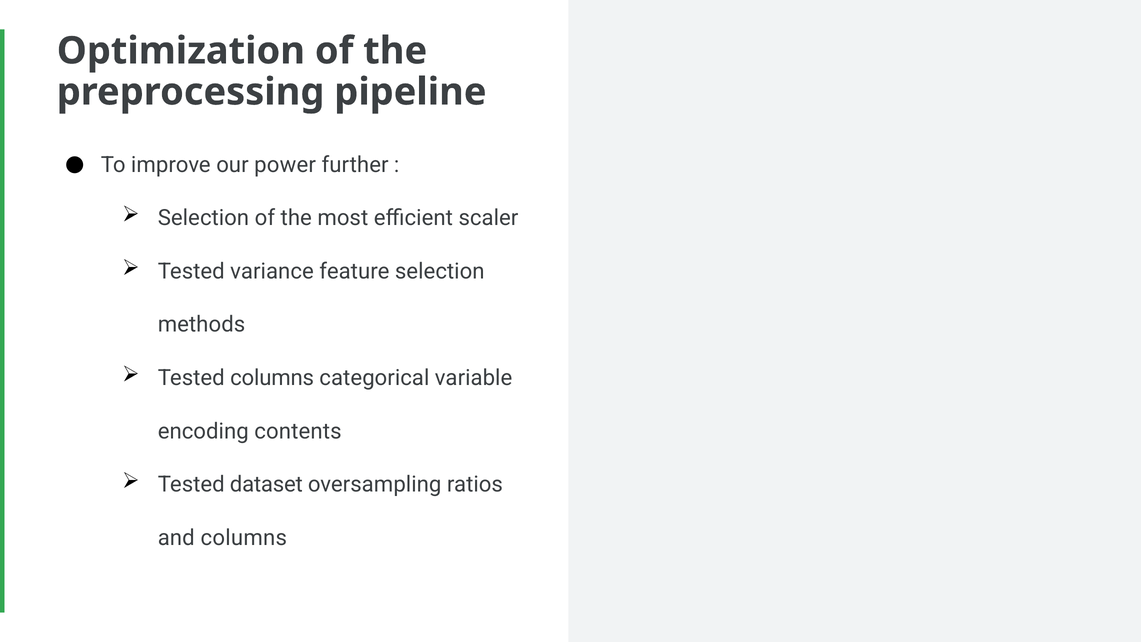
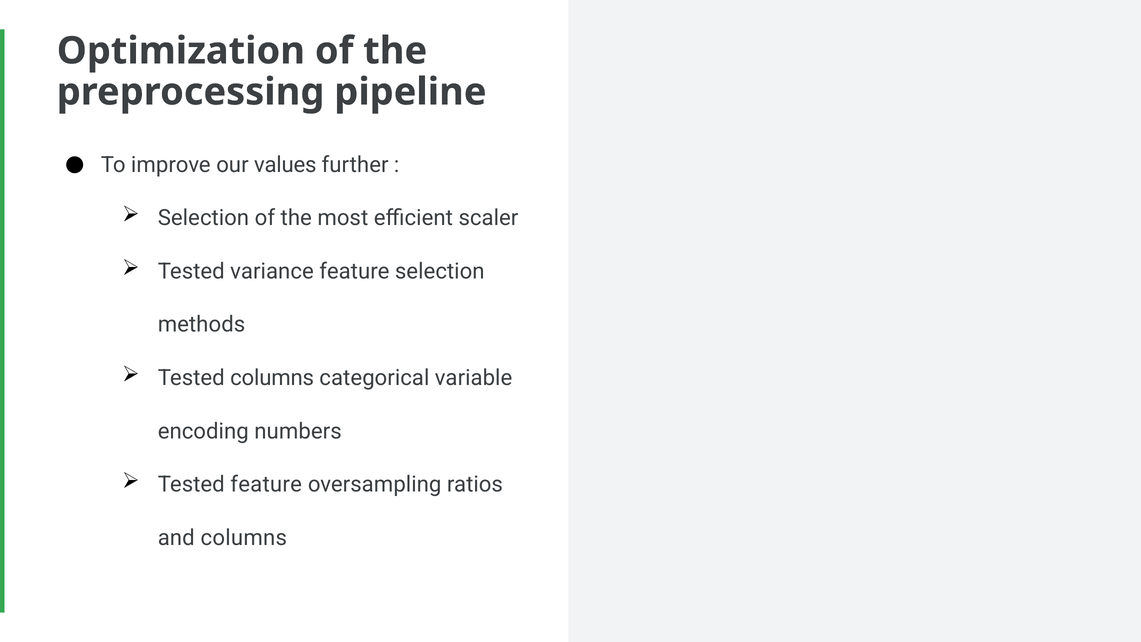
power: power -> values (285, 165)
contents: contents -> numbers (298, 431)
Tested dataset: dataset -> feature (266, 484)
